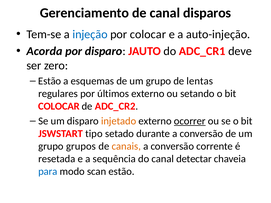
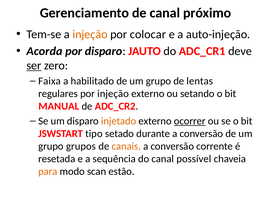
disparos: disparos -> próximo (207, 13)
injeção colour: blue -> orange (90, 34)
ser underline: none -> present (34, 66)
Estão: Estão -> Faixa (50, 81)
esquemas: esquemas -> habilitado (92, 81)
por últimos: últimos -> injeção (113, 94)
COLOCAR: COLOCAR -> MANUAL (59, 106)
detectar: detectar -> possível (194, 159)
para colour: blue -> orange (48, 172)
